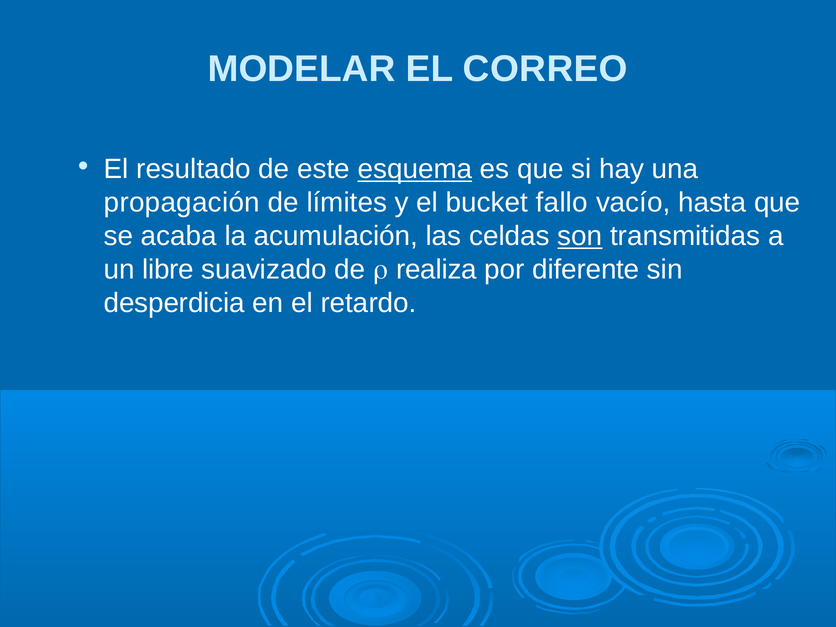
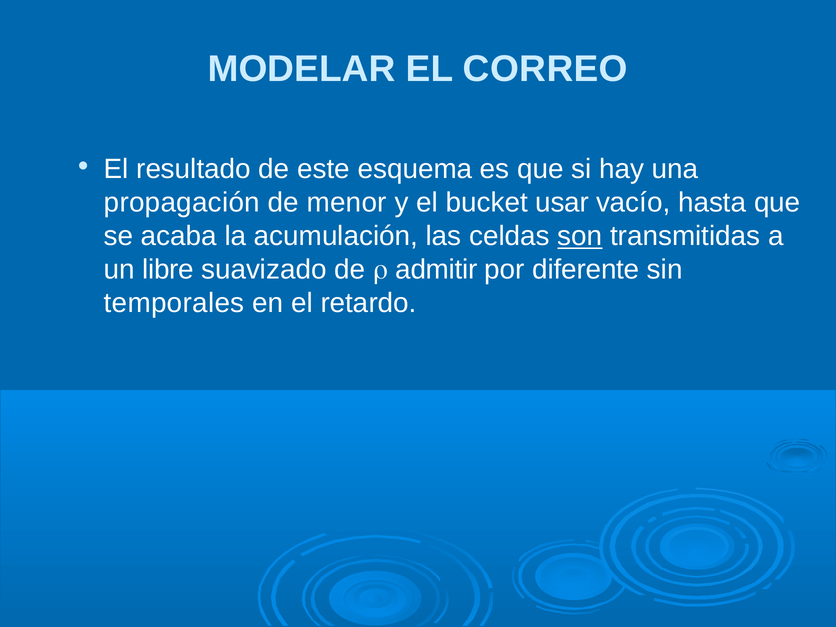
esquema underline: present -> none (415, 169)
límites: límites -> menor (347, 203)
fallo: fallo -> usar (562, 203)
realiza: realiza -> admitir (436, 270)
desperdicia: desperdicia -> temporales (174, 303)
